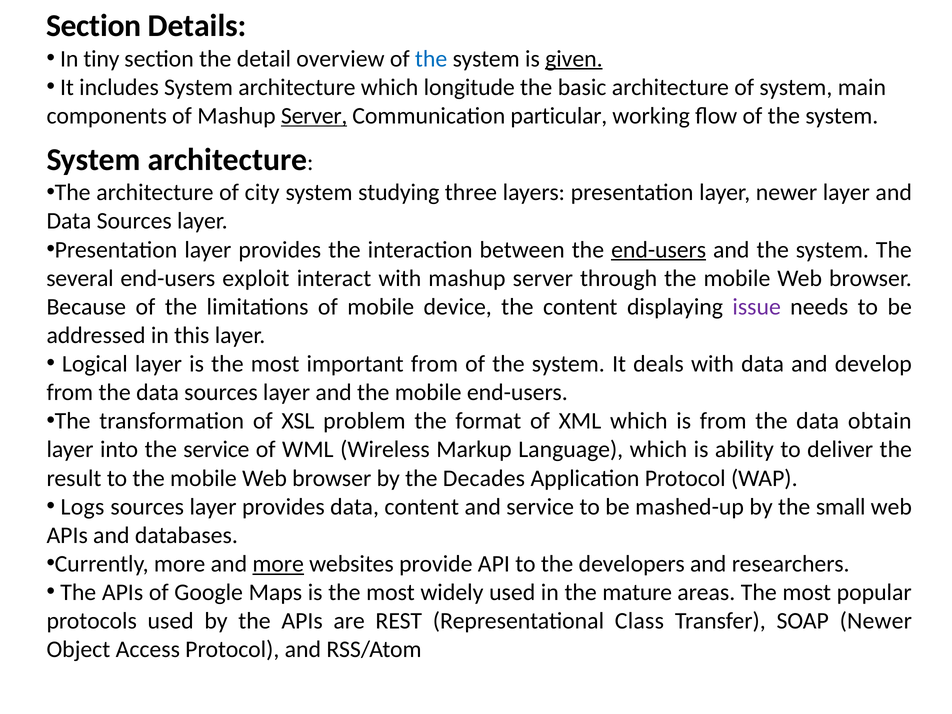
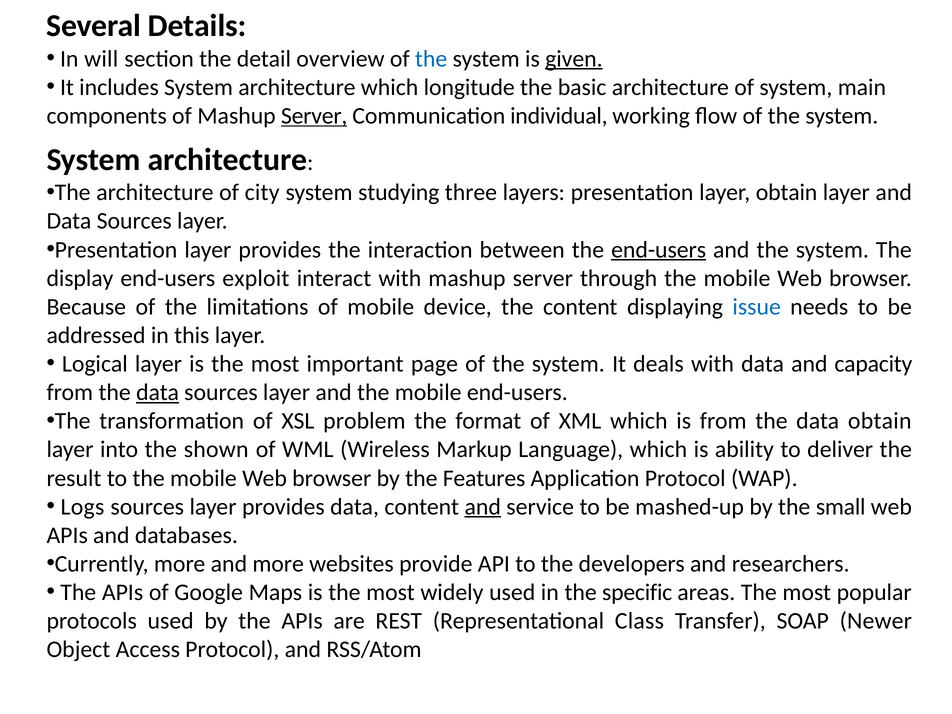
Section: Section -> Several (94, 26)
tiny: tiny -> will (101, 59)
particular: particular -> individual (559, 116)
layer newer: newer -> obtain (787, 193)
several: several -> display (80, 278)
issue colour: purple -> blue (757, 307)
important from: from -> page (434, 364)
develop: develop -> capacity (873, 364)
data underline: none -> present (158, 392)
the service: service -> shown (216, 450)
Decades: Decades -> Features (484, 478)
and underline: none -> present (483, 507)
more underline: present -> none (278, 564)
mature: mature -> specific (637, 592)
